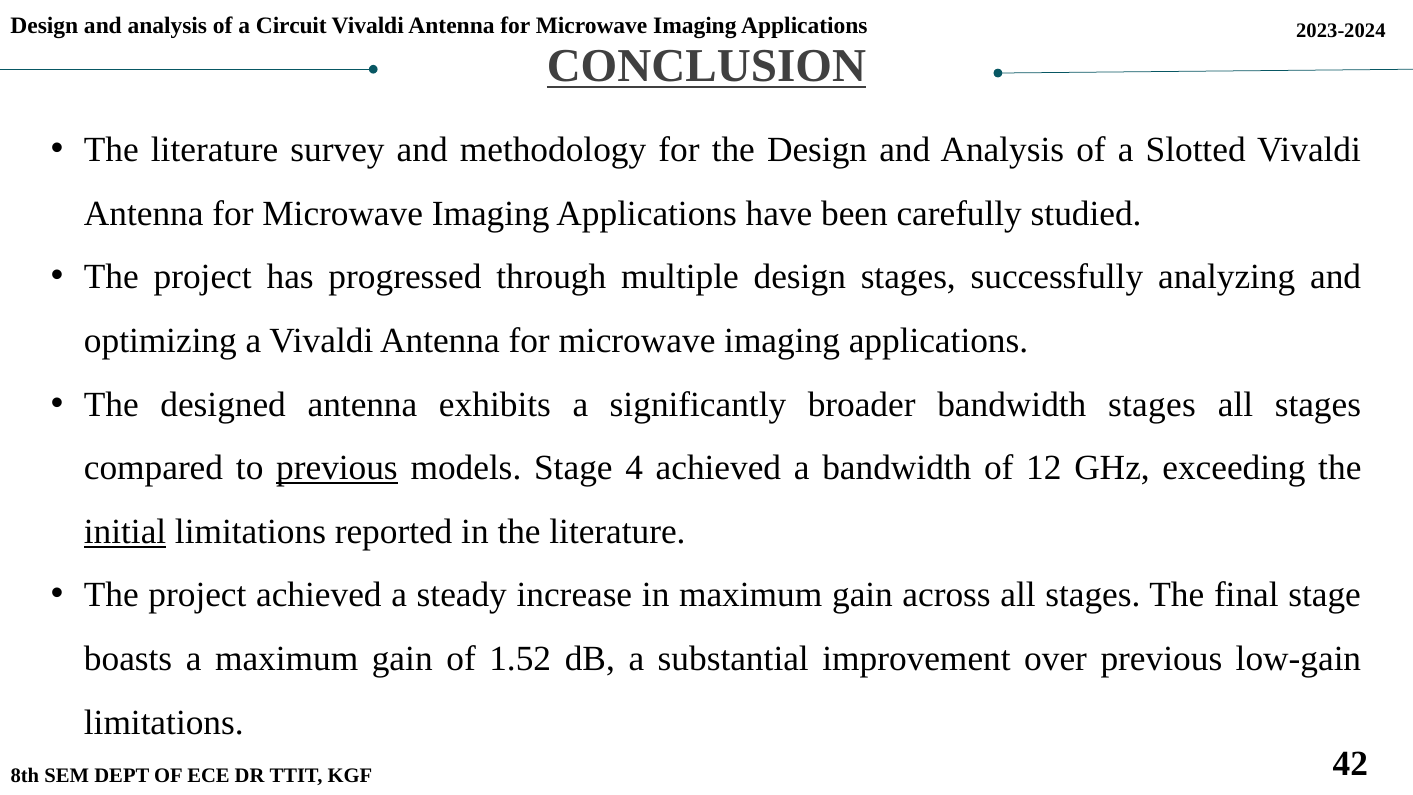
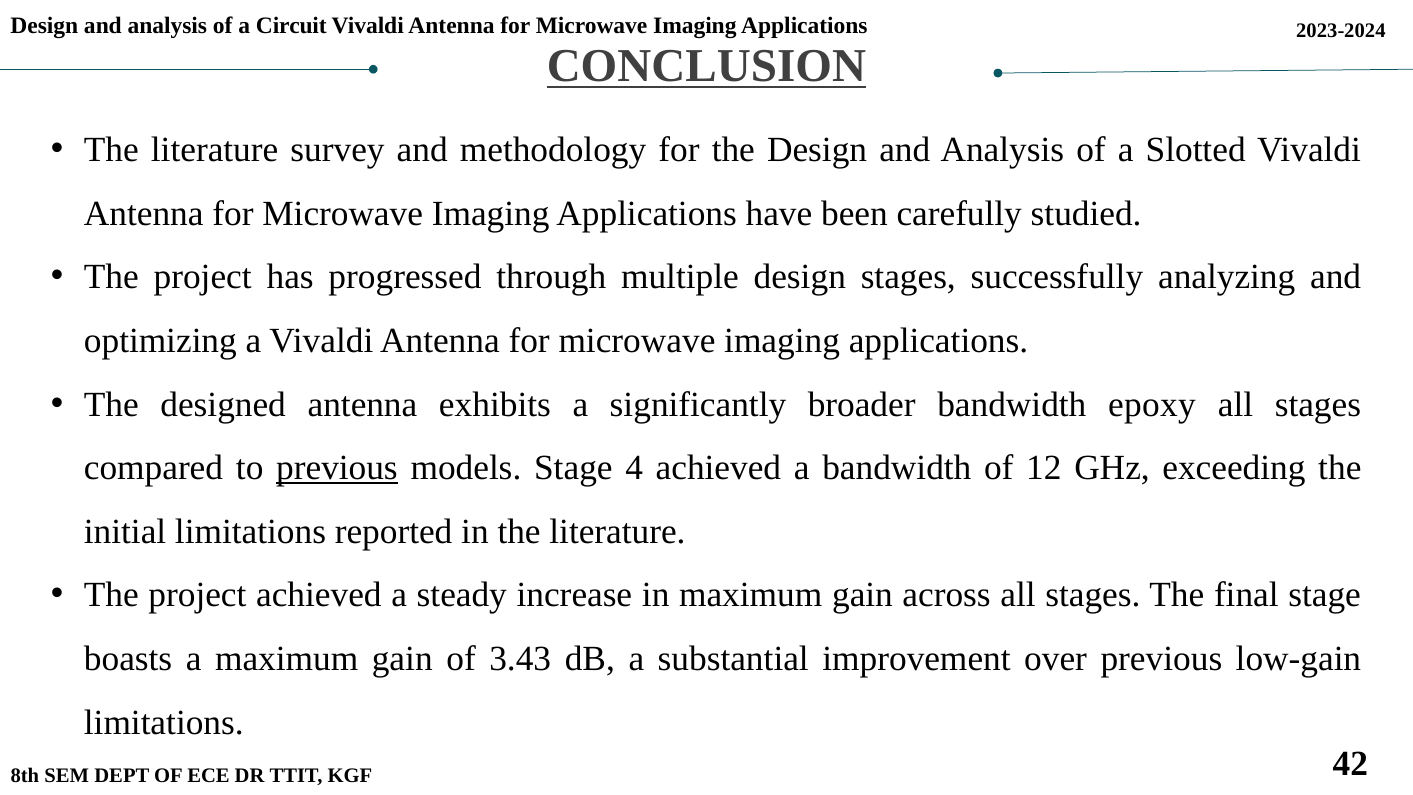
bandwidth stages: stages -> epoxy (1152, 404)
initial underline: present -> none (125, 532)
1.52: 1.52 -> 3.43 (520, 659)
